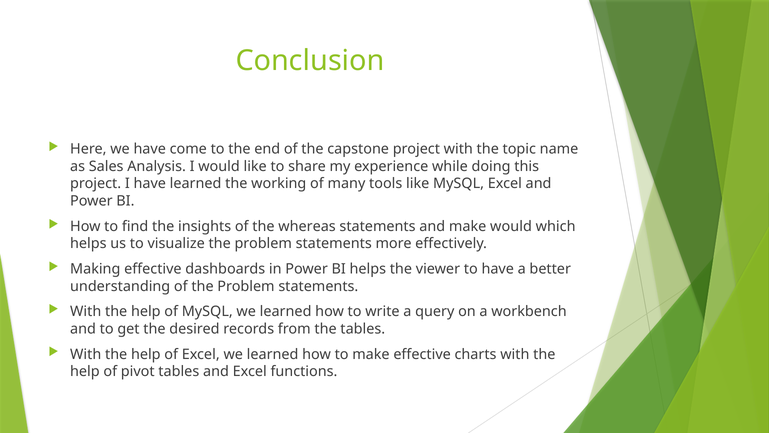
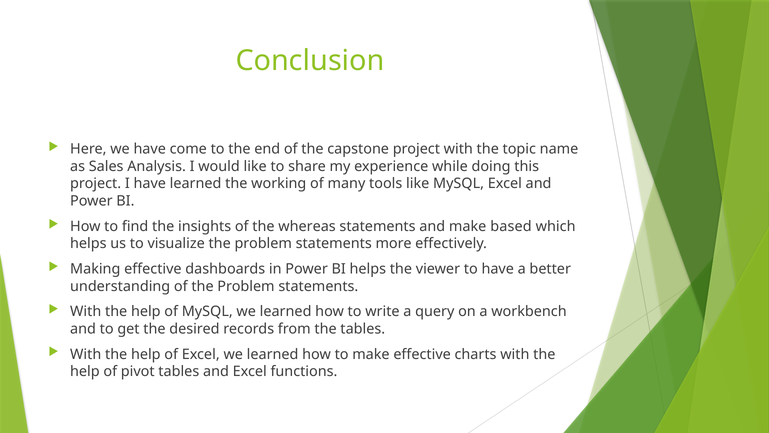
make would: would -> based (511, 226)
